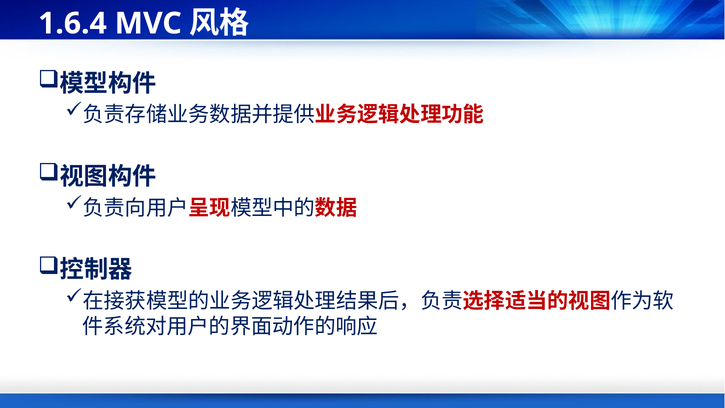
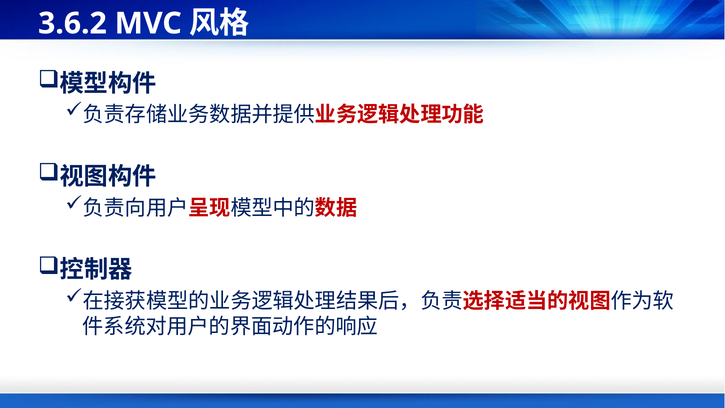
1.6.4: 1.6.4 -> 3.6.2 (72, 23)
